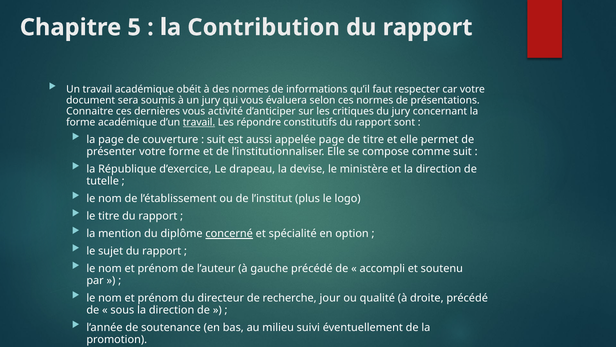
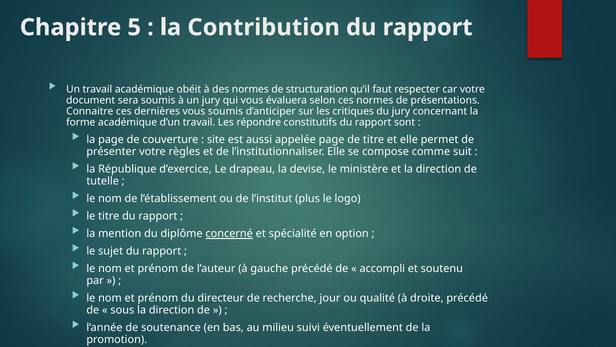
informations: informations -> structuration (317, 89)
vous activité: activité -> soumis (225, 111)
travail underline: present -> none (199, 122)
suit: suit -> site (216, 140)
votre forme: forme -> règles (184, 151)
